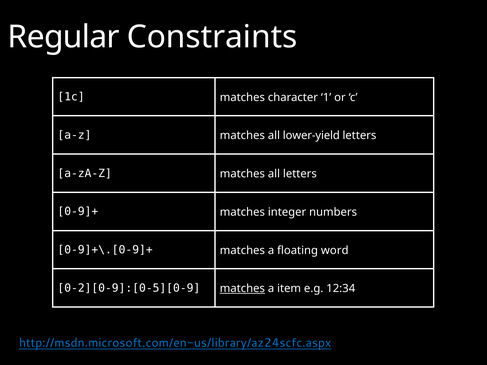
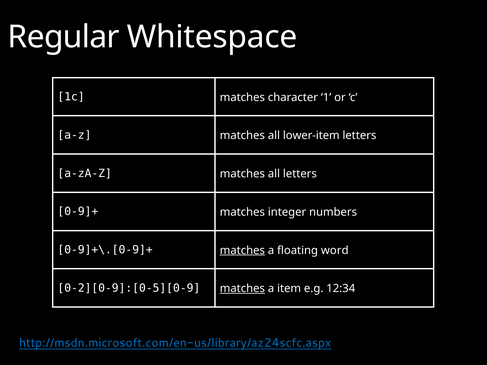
Constraints: Constraints -> Whitespace (212, 37)
lower-yield: lower-yield -> lower-item (311, 136)
matches underline: none -> present (242, 250)
